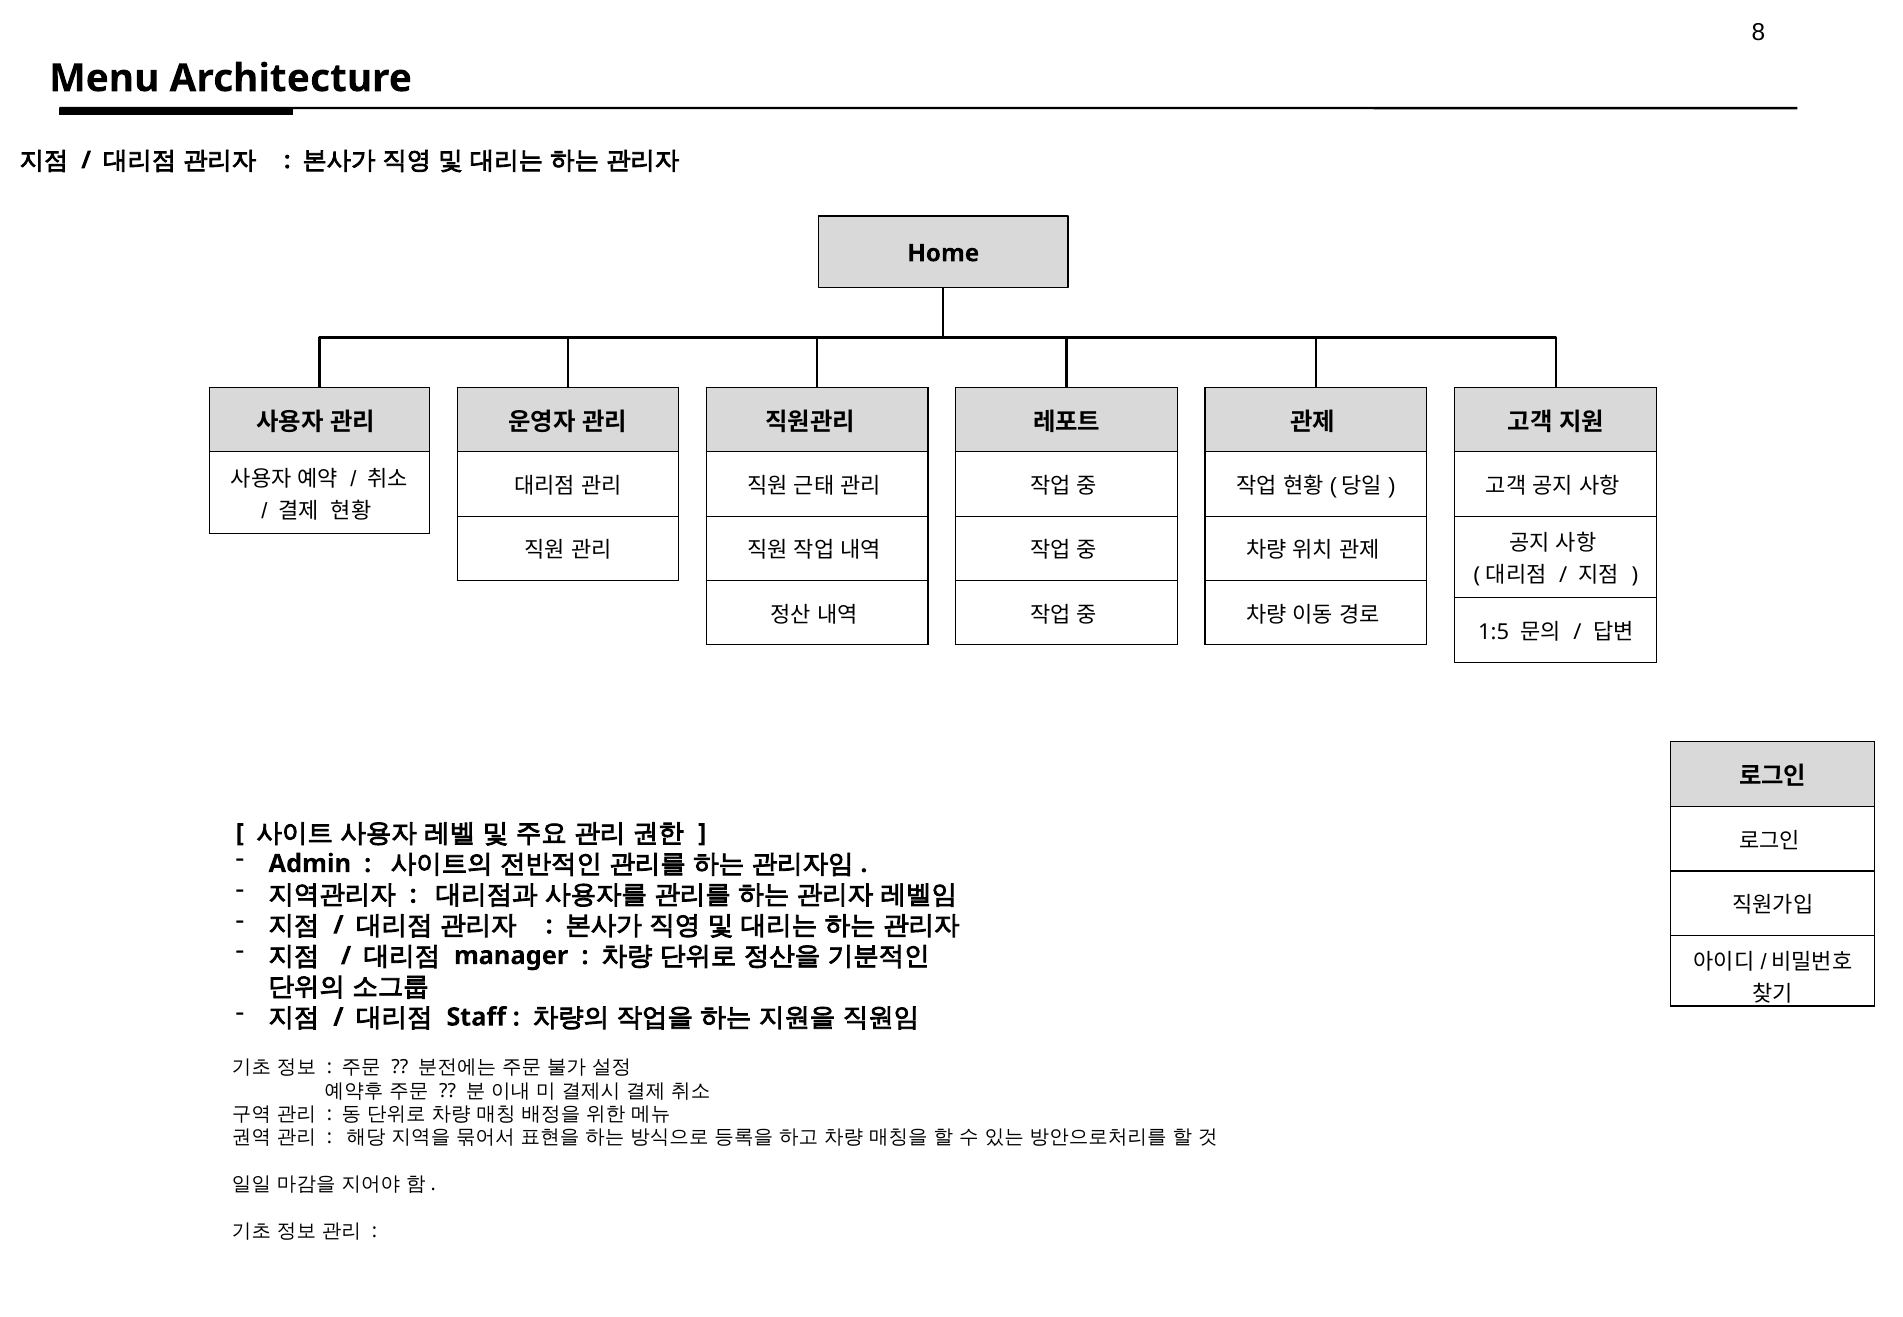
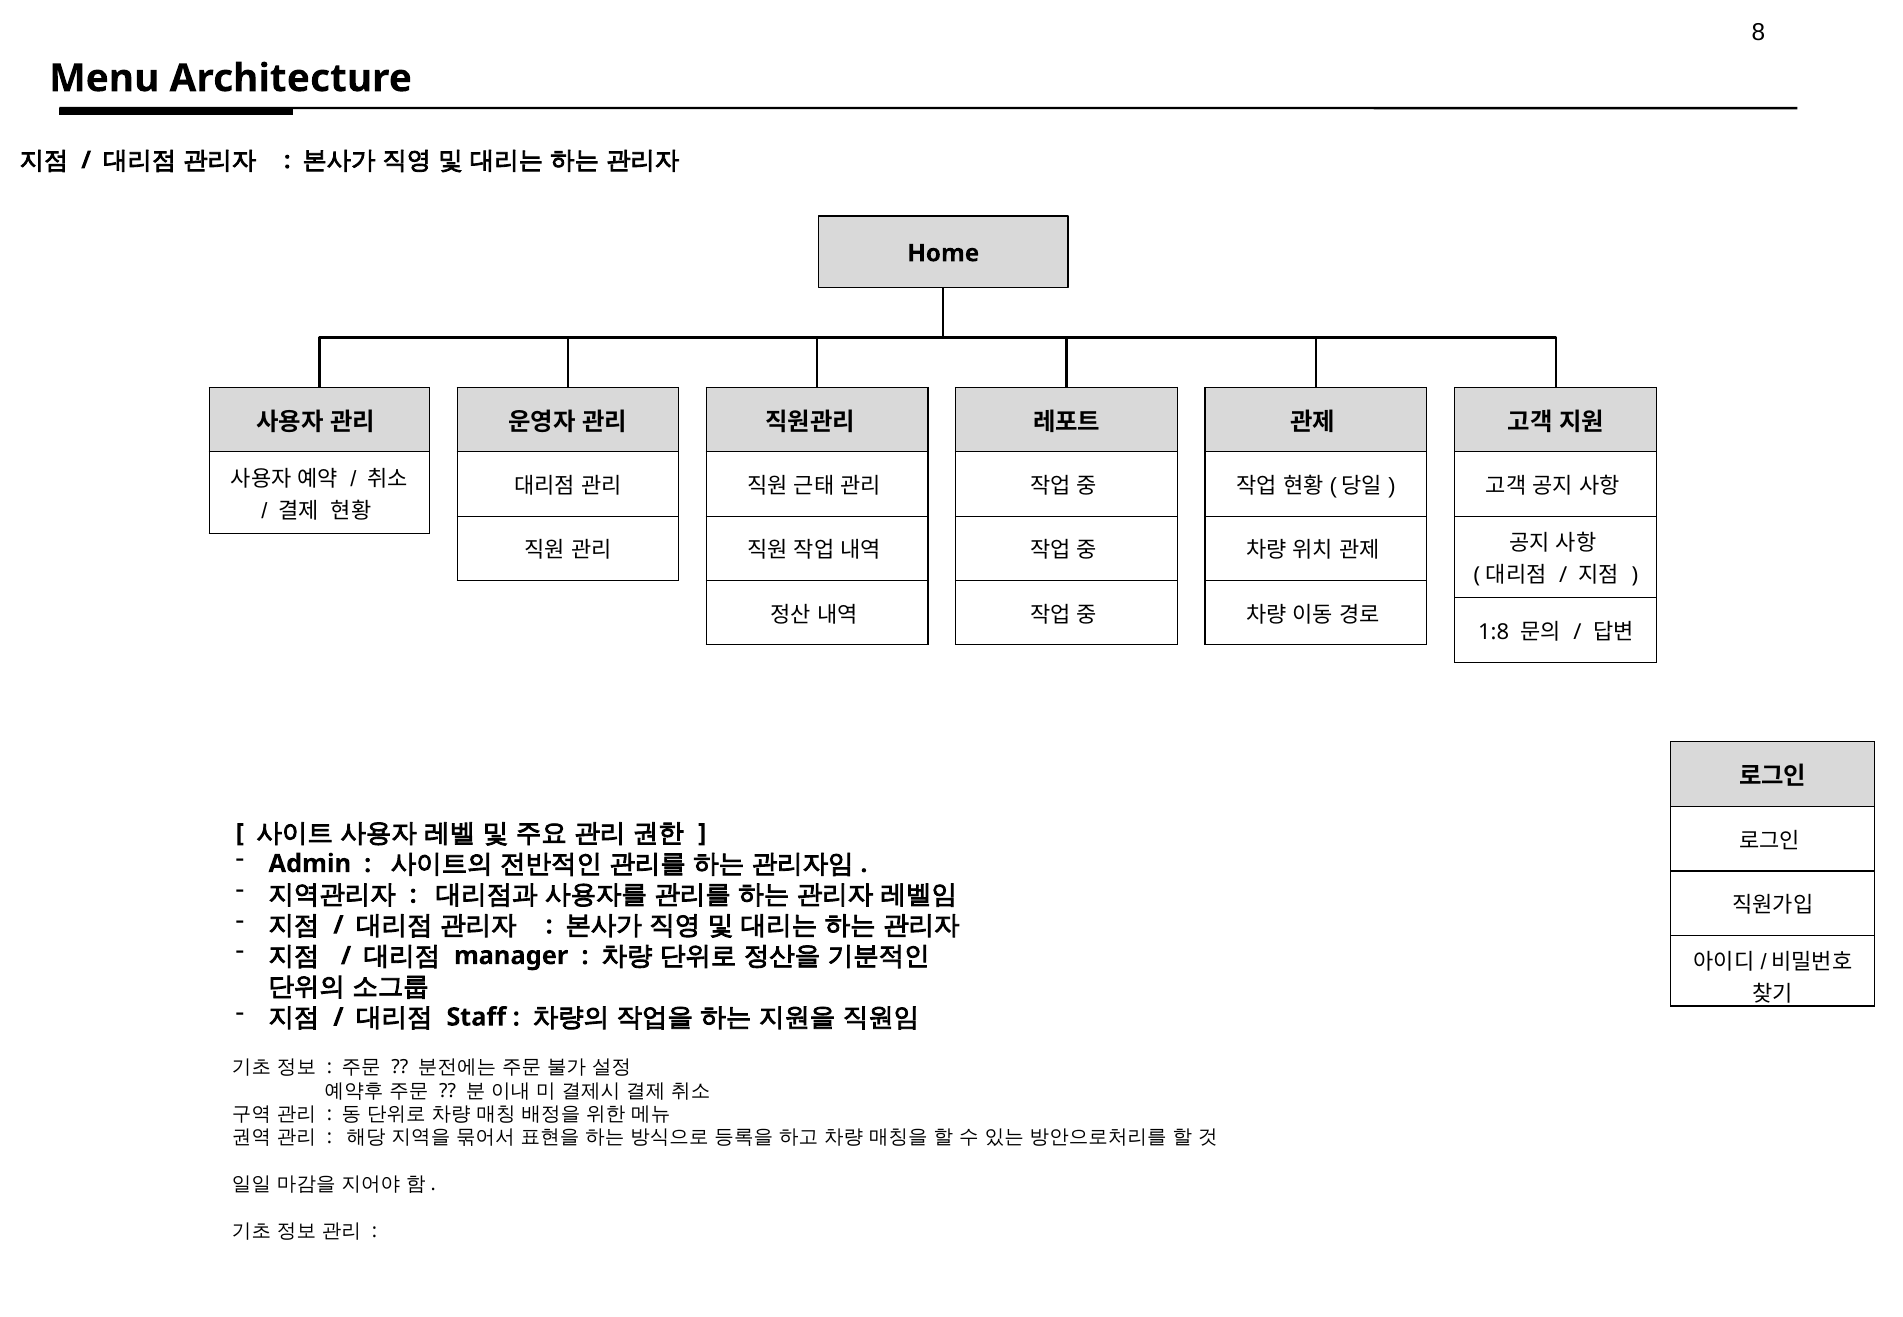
1:5: 1:5 -> 1:8 (1494, 633)
